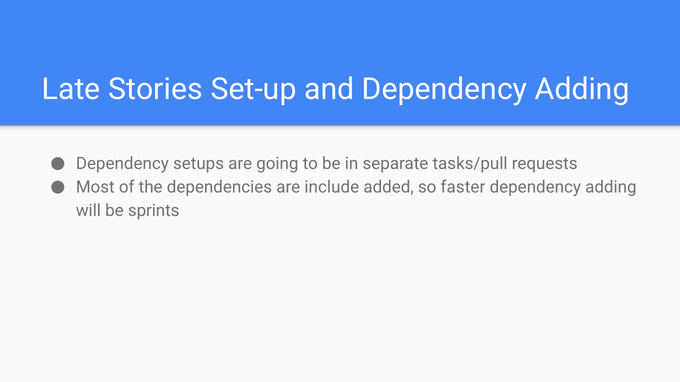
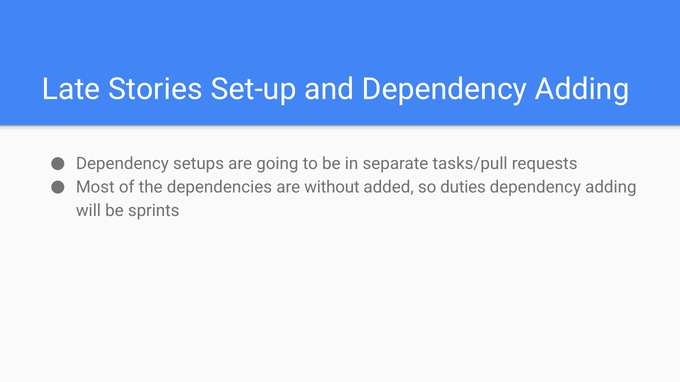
include: include -> without (332, 187)
faster: faster -> duties (463, 187)
